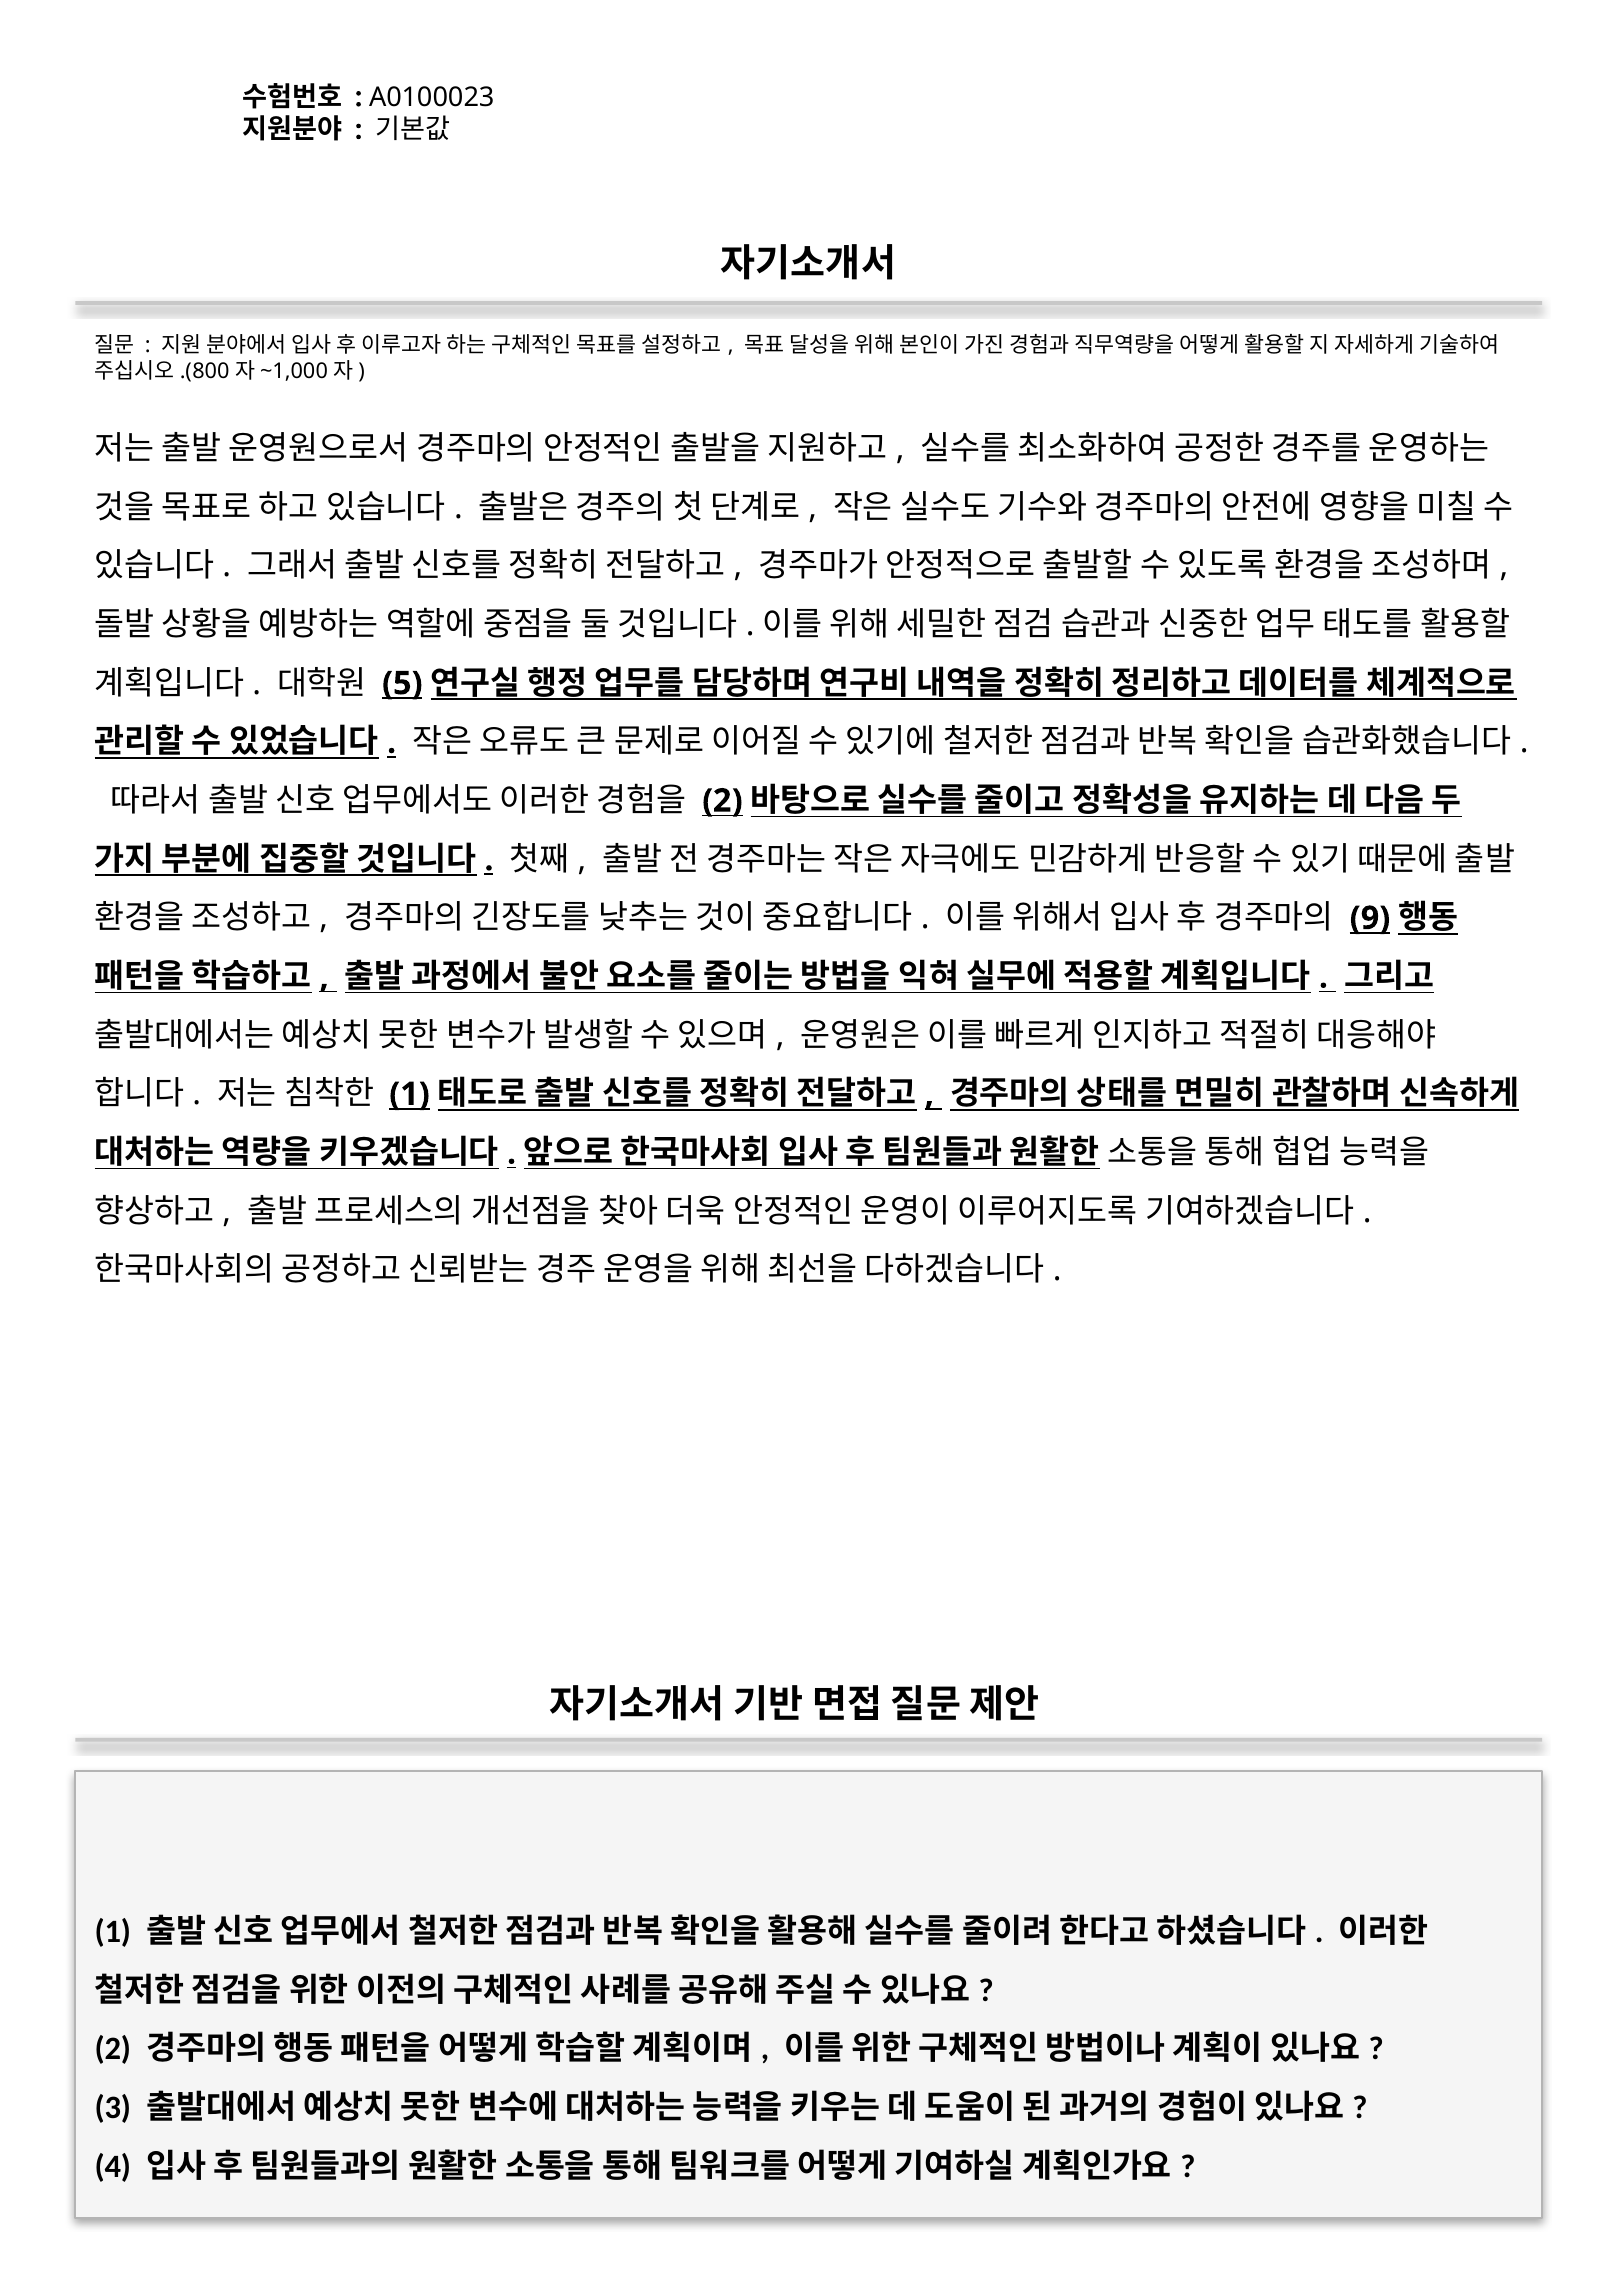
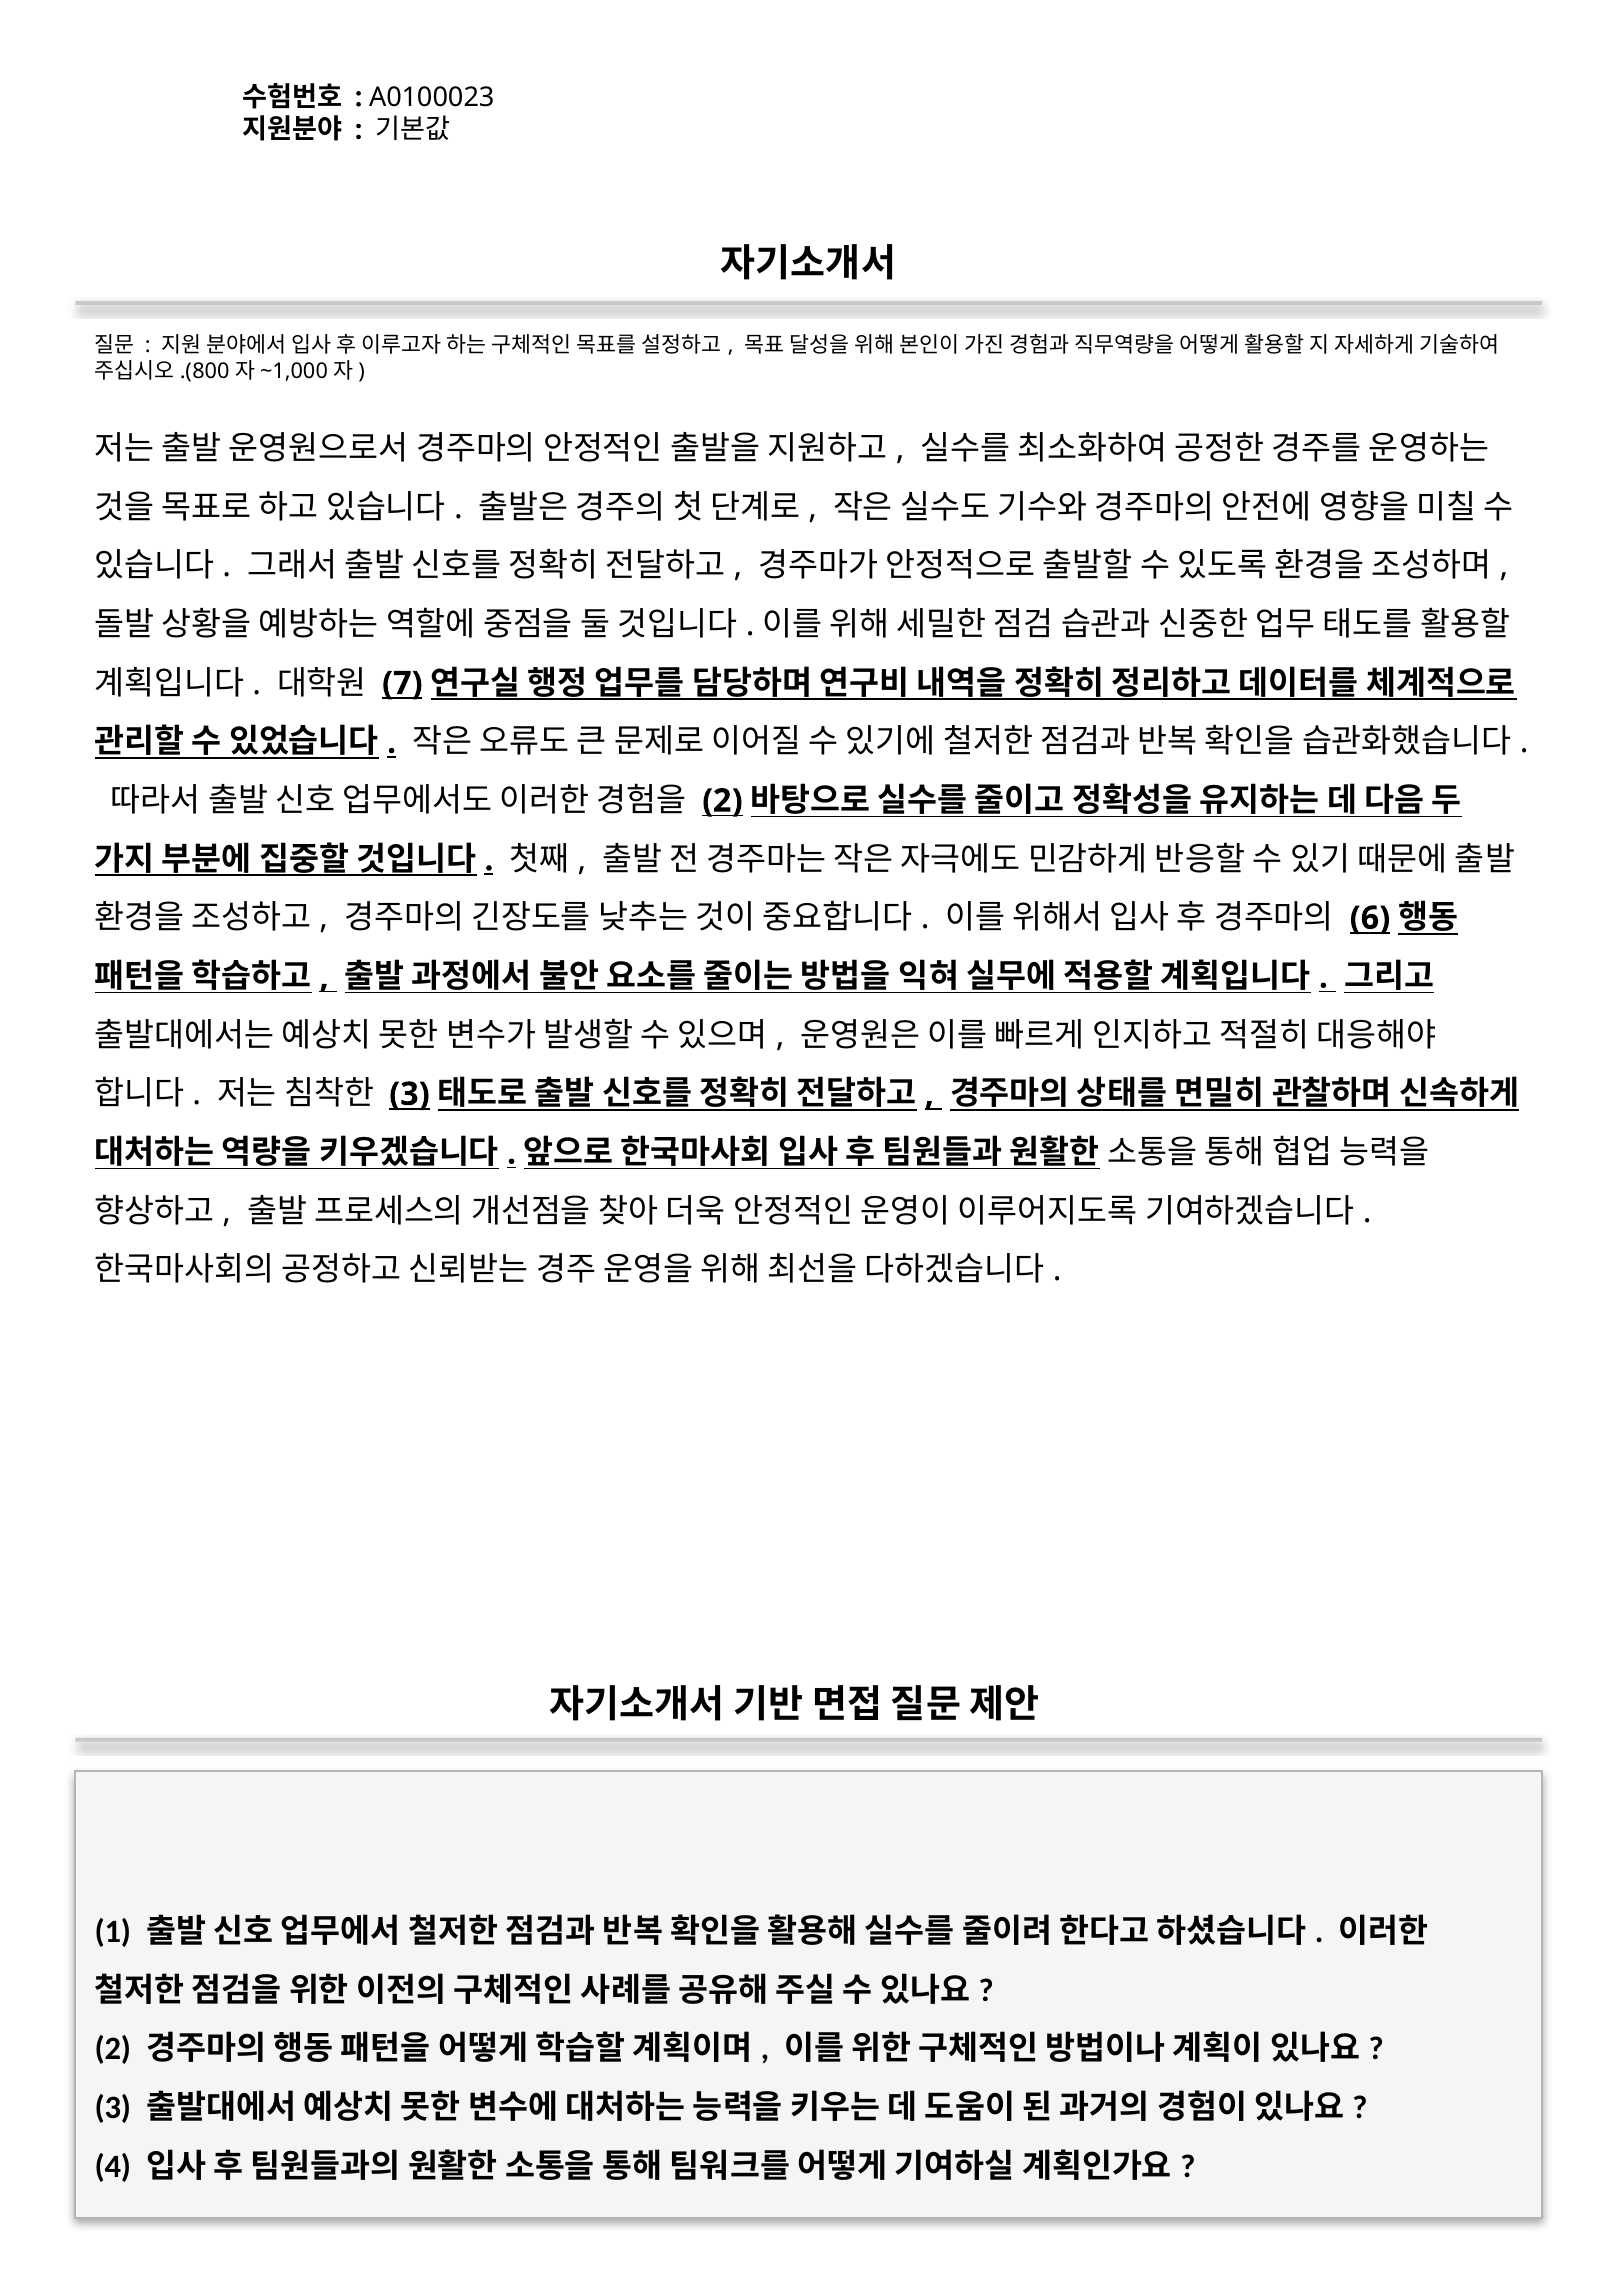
5: 5 -> 7 (402, 683)
9: 9 -> 6 (1370, 918)
1: 1 -> 3 (409, 1094)
